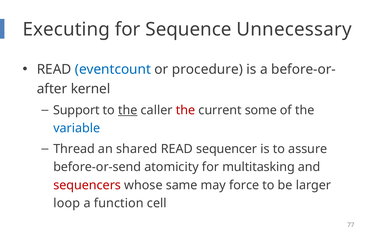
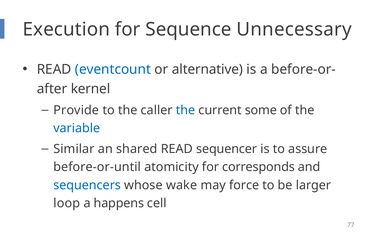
Executing: Executing -> Execution (66, 29)
procedure: procedure -> alternative (207, 69)
Support: Support -> Provide (76, 110)
the underline: present -> none (128, 110)
the colour: red -> blue (185, 110)
Thread: Thread -> Similar (74, 149)
before-or-send: before-or-send -> before-or-until (97, 167)
multitasking: multitasking -> corresponds (259, 167)
sequencers colour: red -> blue (87, 185)
same: same -> wake (182, 185)
function: function -> happens (119, 203)
